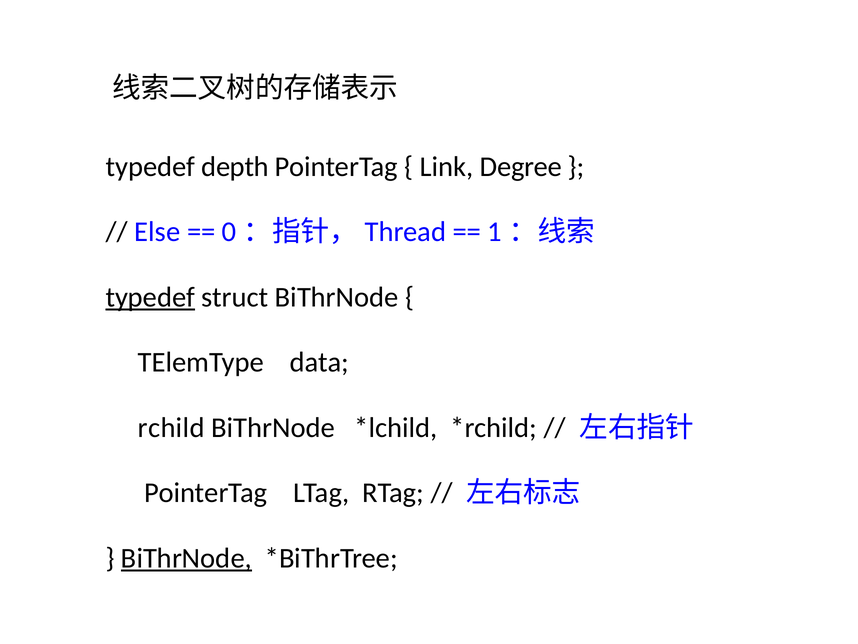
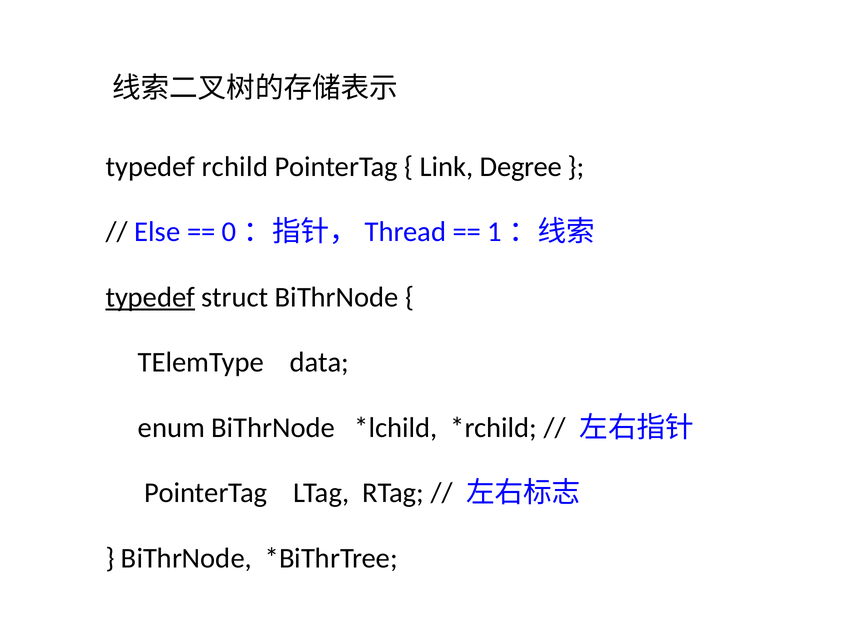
depth: depth -> rchild (235, 167)
rchild: rchild -> enum (171, 427)
BiThrNode underline: present -> none (186, 558)
